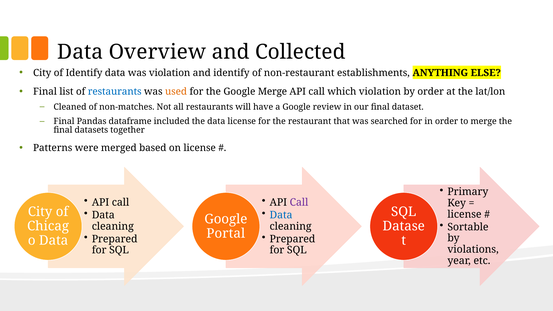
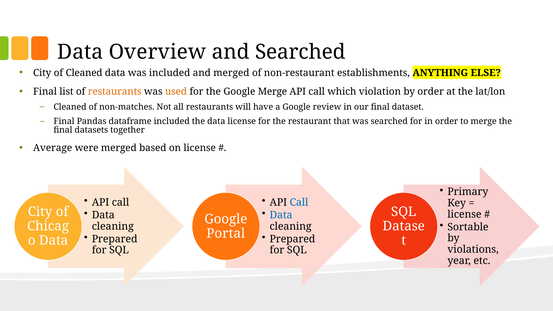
and Collected: Collected -> Searched (300, 52)
of Identify: Identify -> Cleaned (84, 73)
was violation: violation -> included (170, 73)
and identify: identify -> merged (231, 73)
restaurants colour: blue -> orange (115, 92)
Patterns: Patterns -> Average (53, 148)
Call colour: purple -> blue (299, 202)
